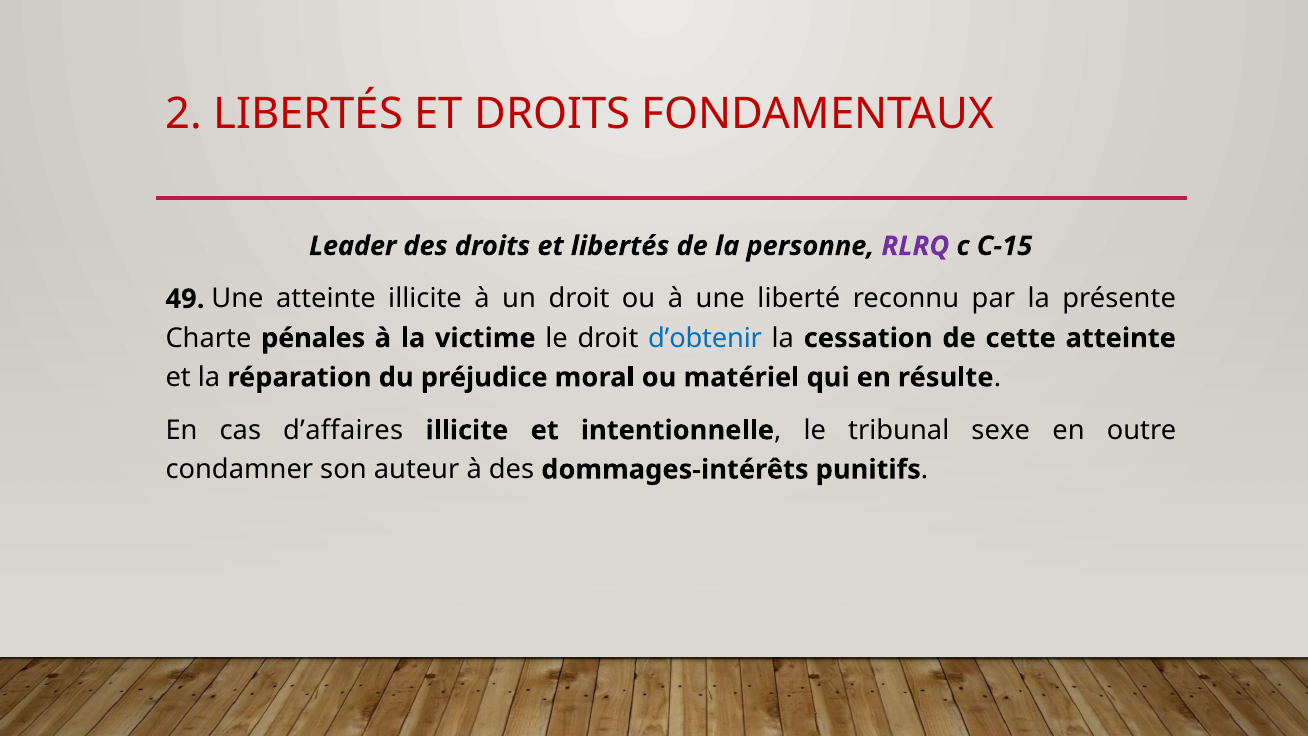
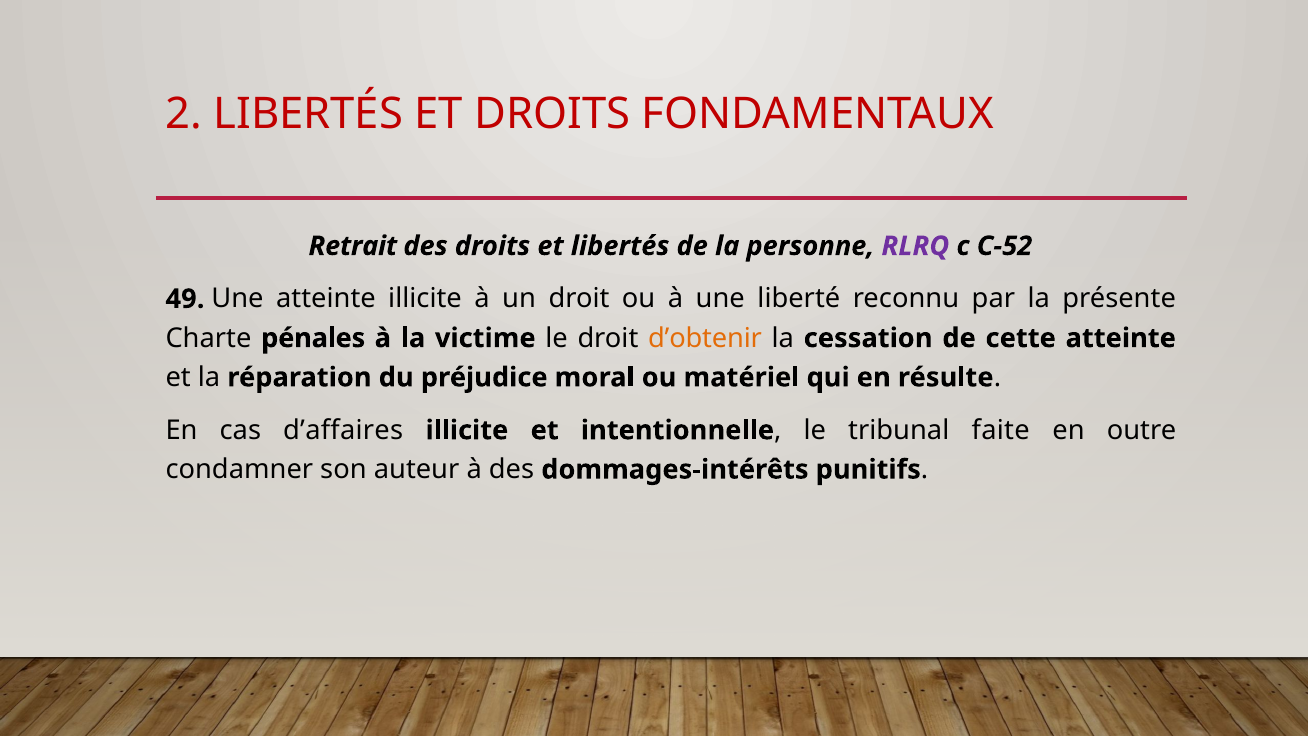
Leader: Leader -> Retrait (353, 246)
C-15: C-15 -> C-52 (1004, 246)
d’obtenir colour: blue -> orange (705, 338)
sexe: sexe -> faite (1001, 430)
